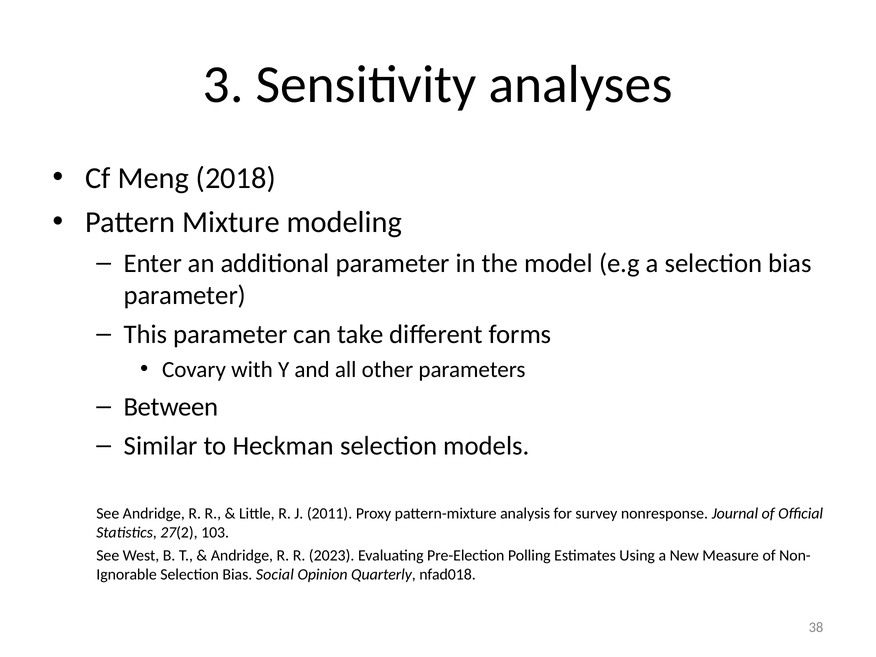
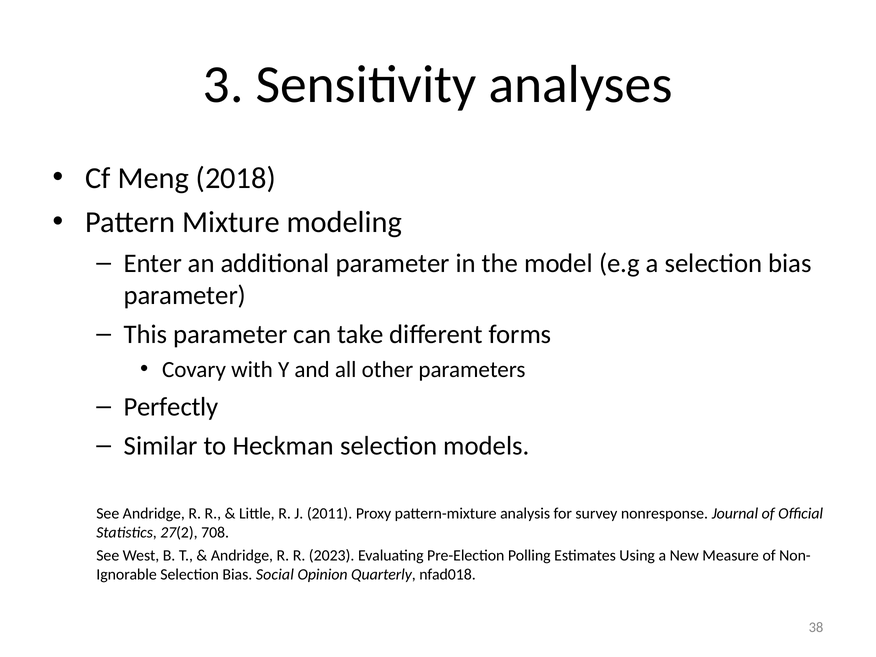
Between: Between -> Perfectly (171, 407)
103: 103 -> 708 (215, 533)
